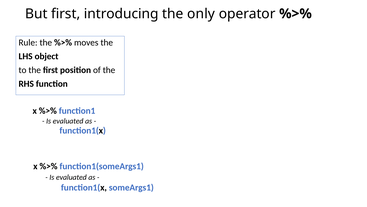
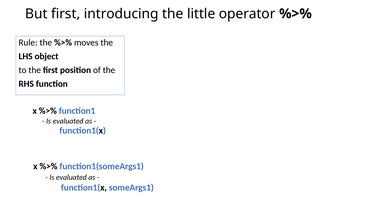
only: only -> little (201, 14)
